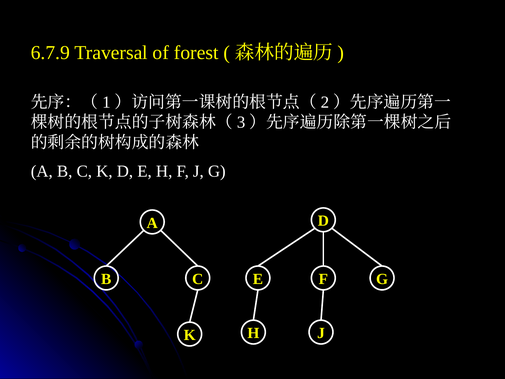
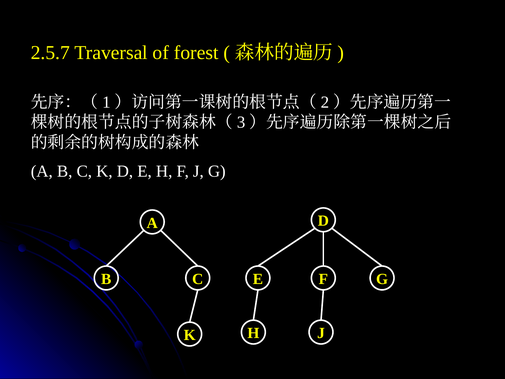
6.7.9: 6.7.9 -> 2.5.7 (50, 53)
